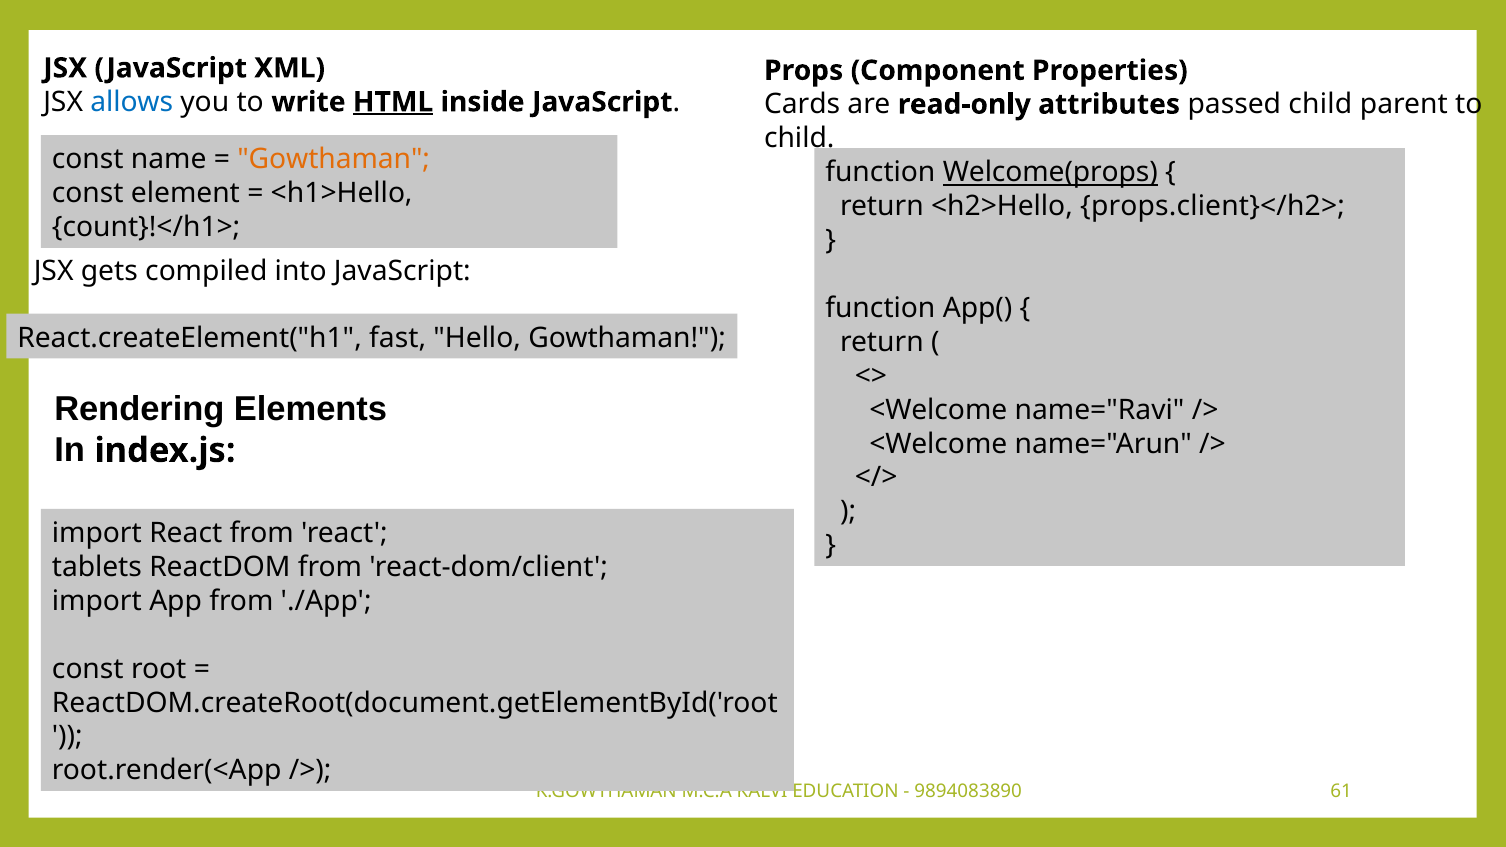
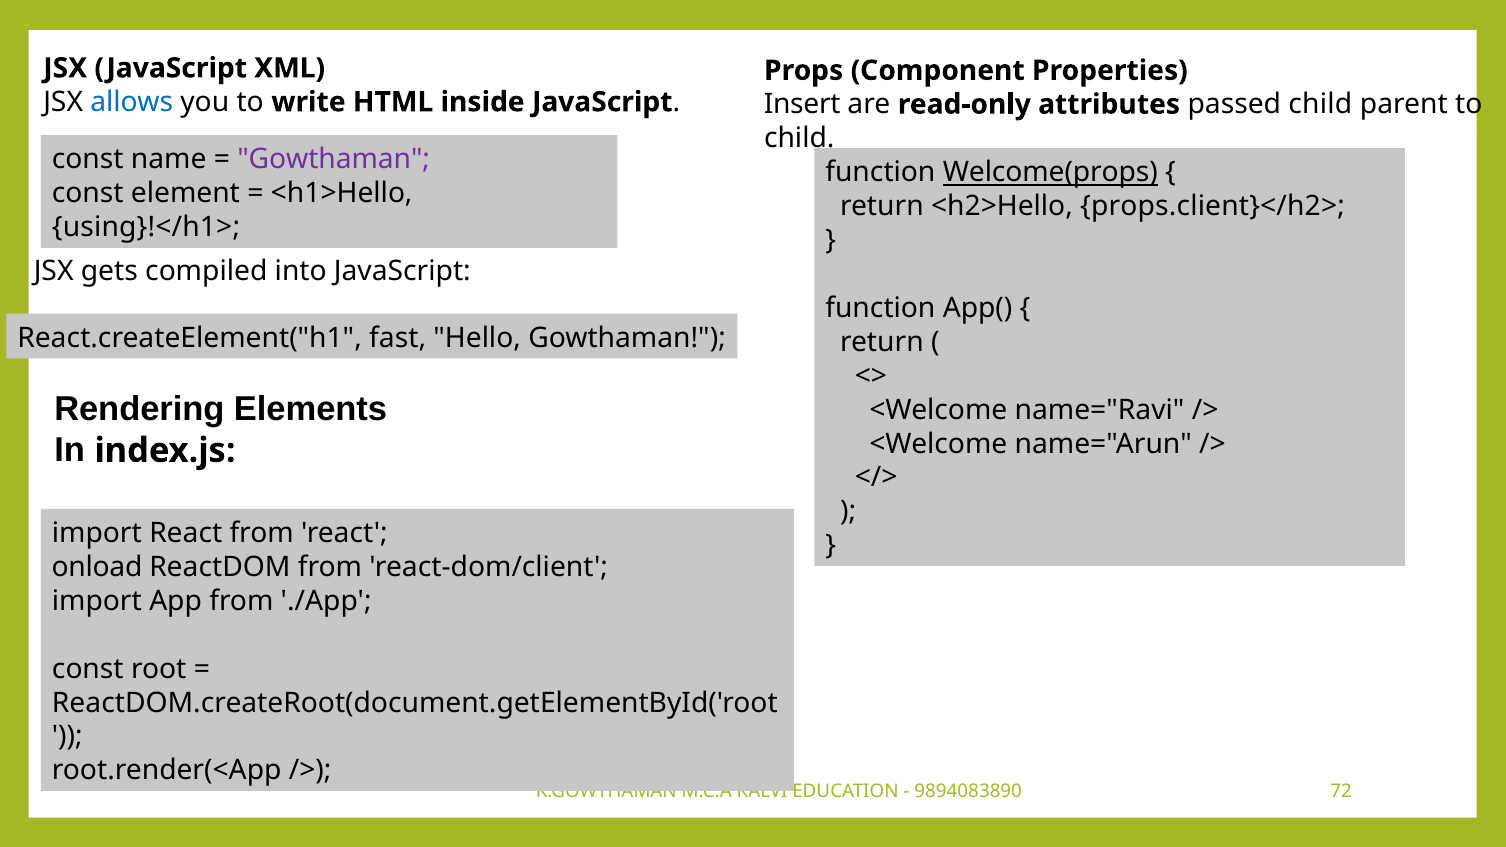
HTML underline: present -> none (393, 102)
Cards: Cards -> Insert (802, 104)
Gowthaman colour: orange -> purple (334, 160)
count}!</h1>: count}!</h1> -> using}!</h1> (146, 227)
tablets: tablets -> onload (97, 567)
61: 61 -> 72 (1341, 791)
